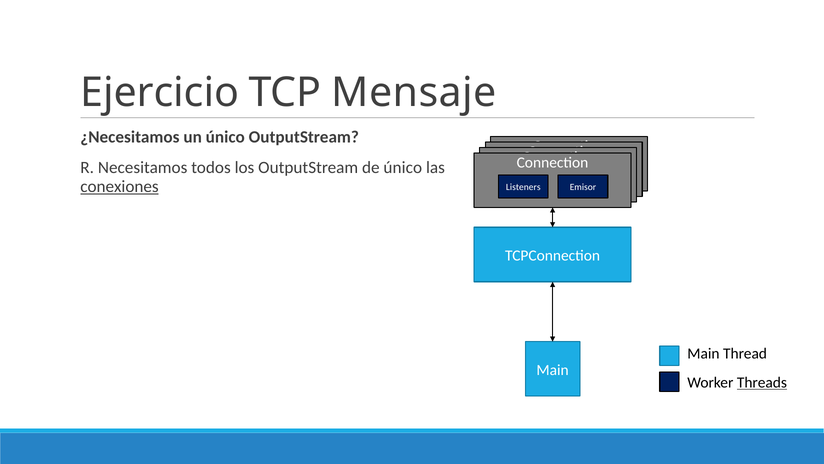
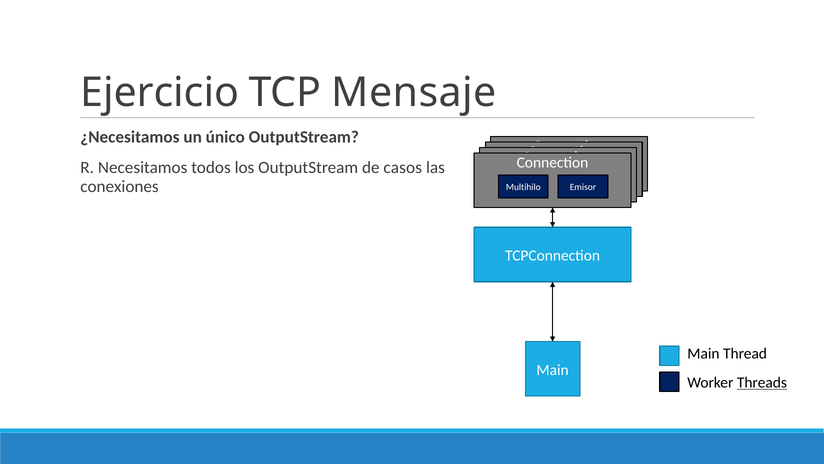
de único: único -> casos (403, 168)
conexiones underline: present -> none (119, 186)
Listeners: Listeners -> Multihilo (523, 187)
